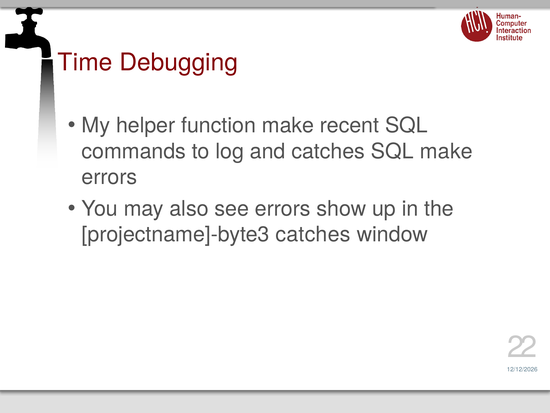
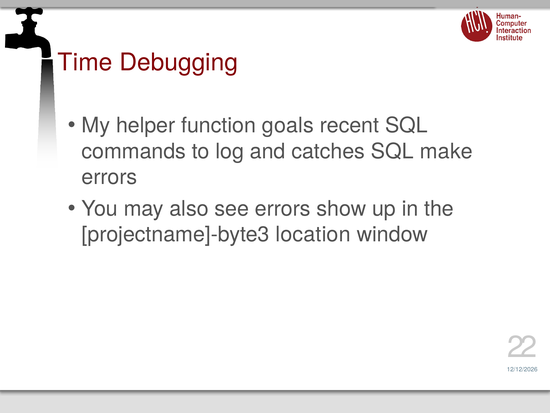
function make: make -> goals (288, 125)
projectname]-byte3 catches: catches -> location (313, 234)
